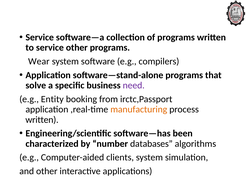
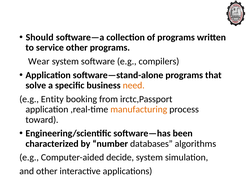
Service: Service -> Should (40, 37)
need colour: purple -> orange (134, 86)
written: written -> toward (42, 120)
clients: clients -> decide (120, 158)
